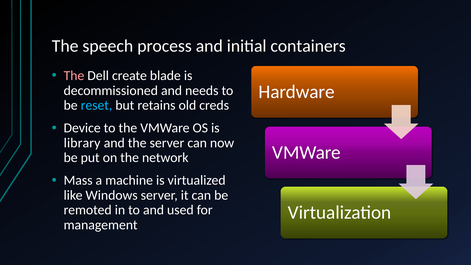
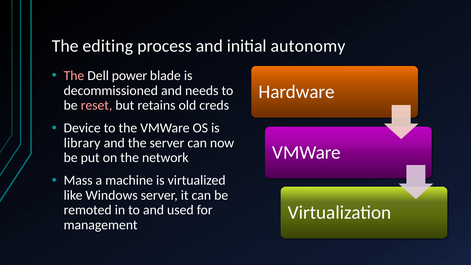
speech: speech -> editing (108, 46)
containers: containers -> autonomy (308, 46)
create: create -> power (129, 76)
reset colour: light blue -> pink (96, 105)
